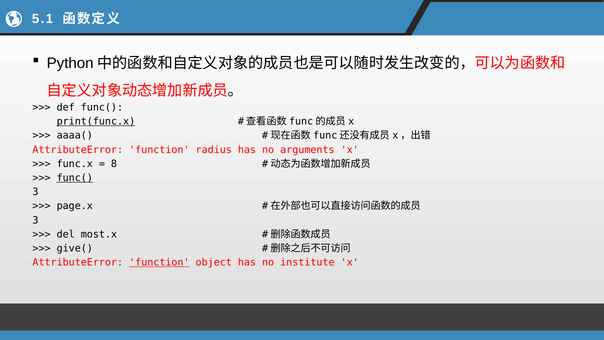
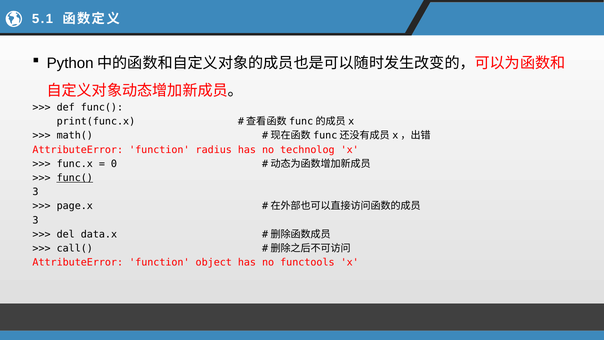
print(func.x underline: present -> none (96, 121)
aaaa(: aaaa( -> math( (75, 136)
arguments: arguments -> technolog (307, 150)
8: 8 -> 0 (114, 164)
most.x: most.x -> data.x (99, 234)
give(: give( -> call( (75, 248)
function underline: present -> none (159, 262)
institute: institute -> functools (307, 262)
